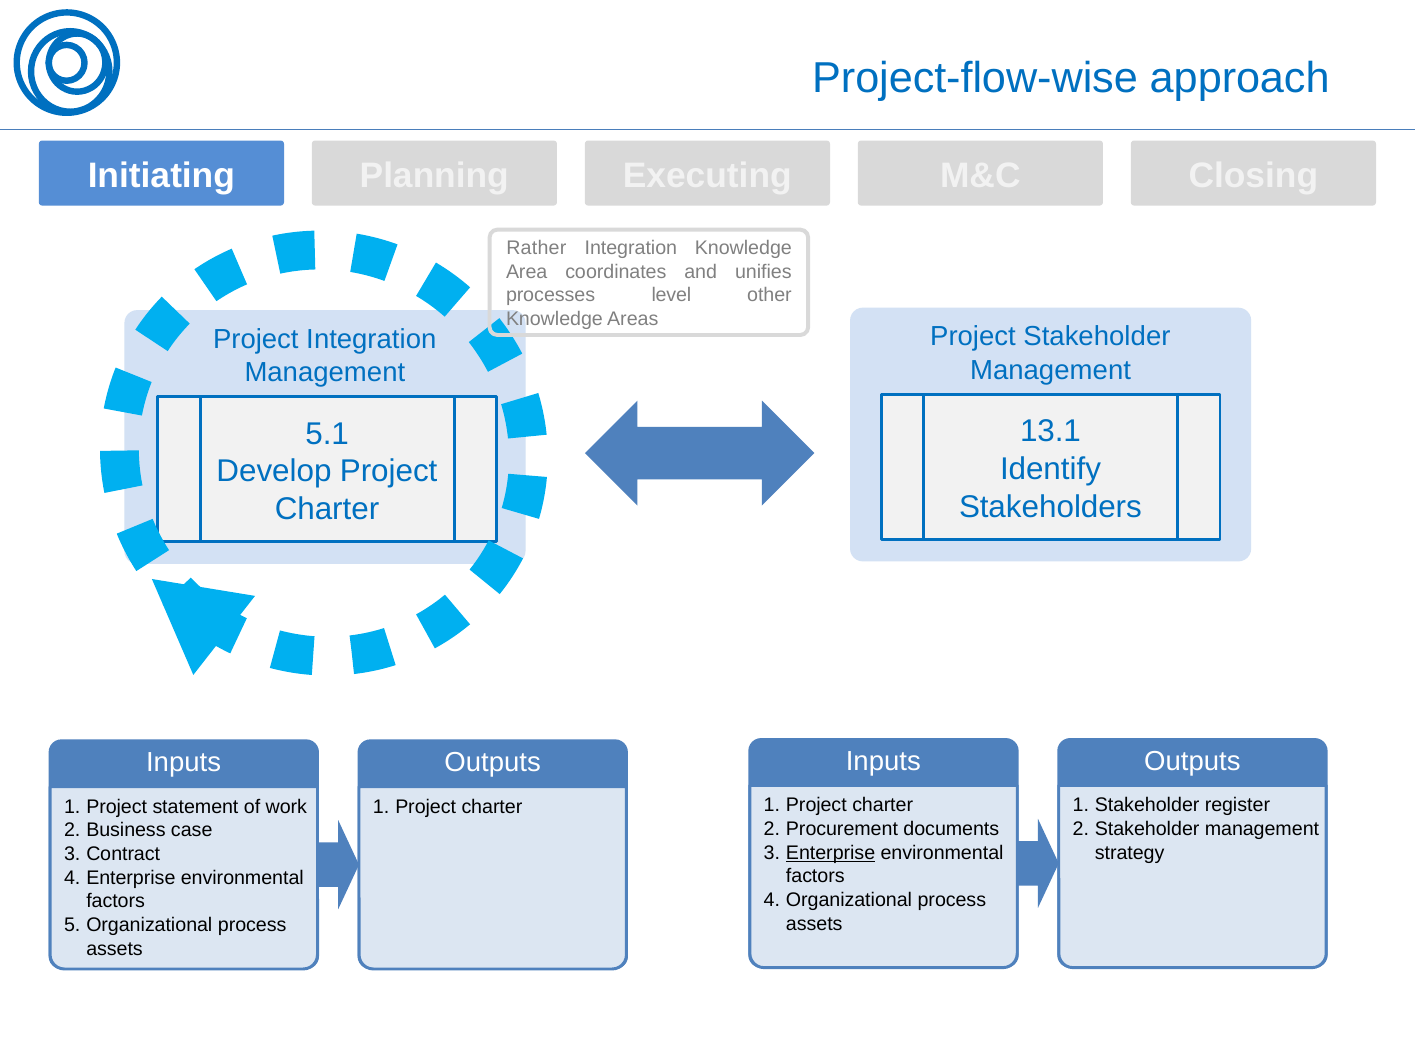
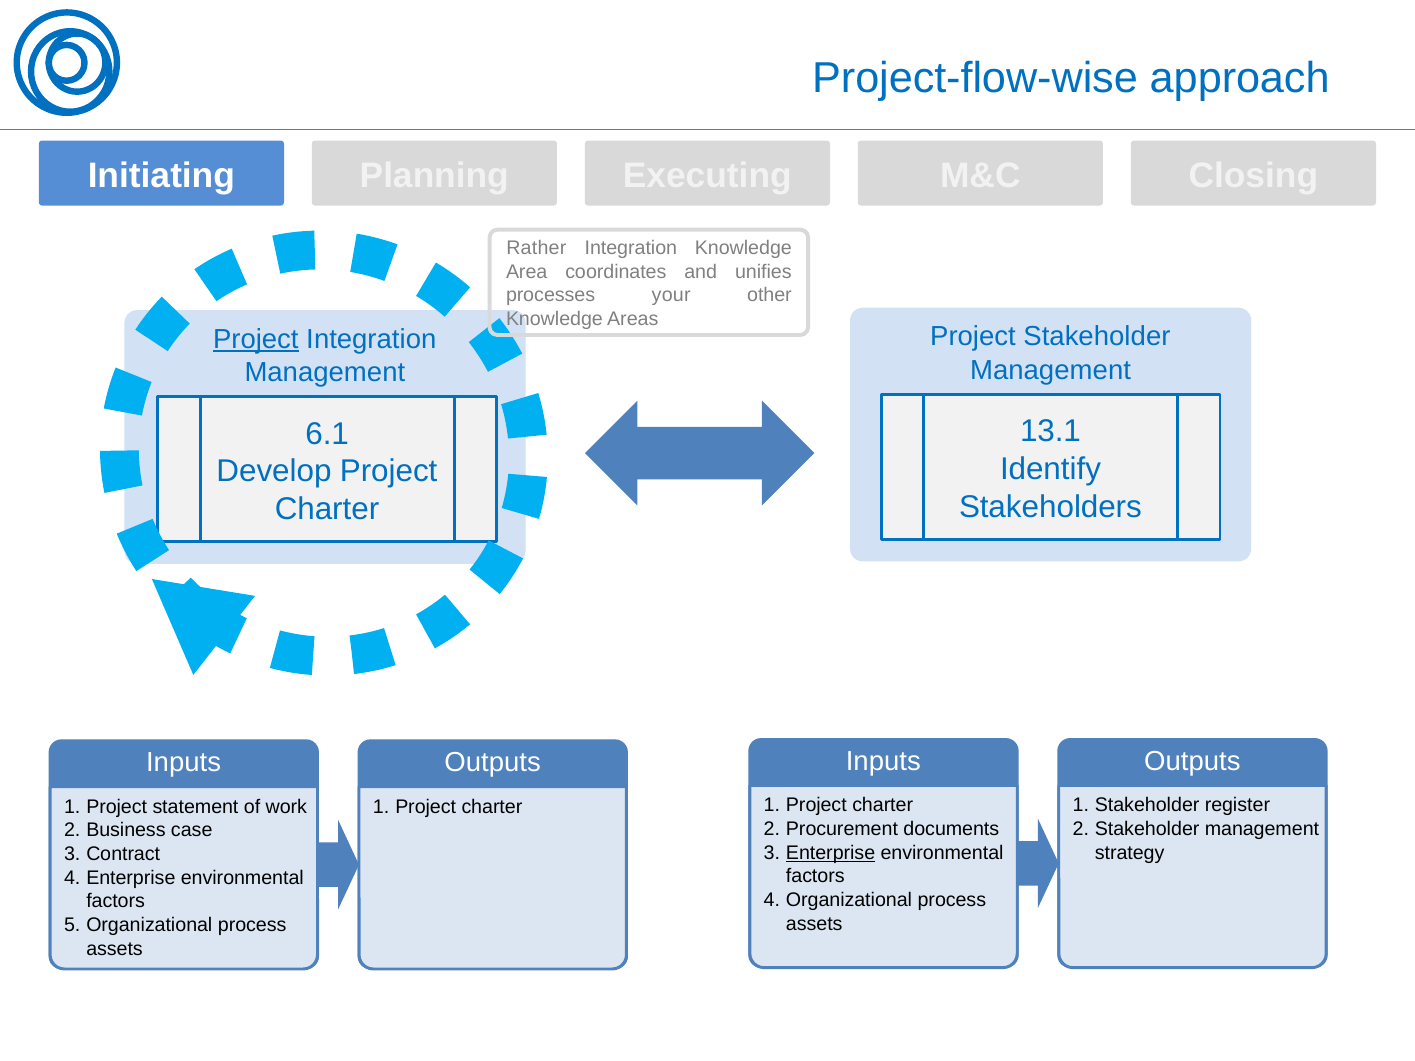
level: level -> your (671, 296)
Project underline: none -> present (256, 339)
5.1: 5.1 -> 6.1 (327, 434)
